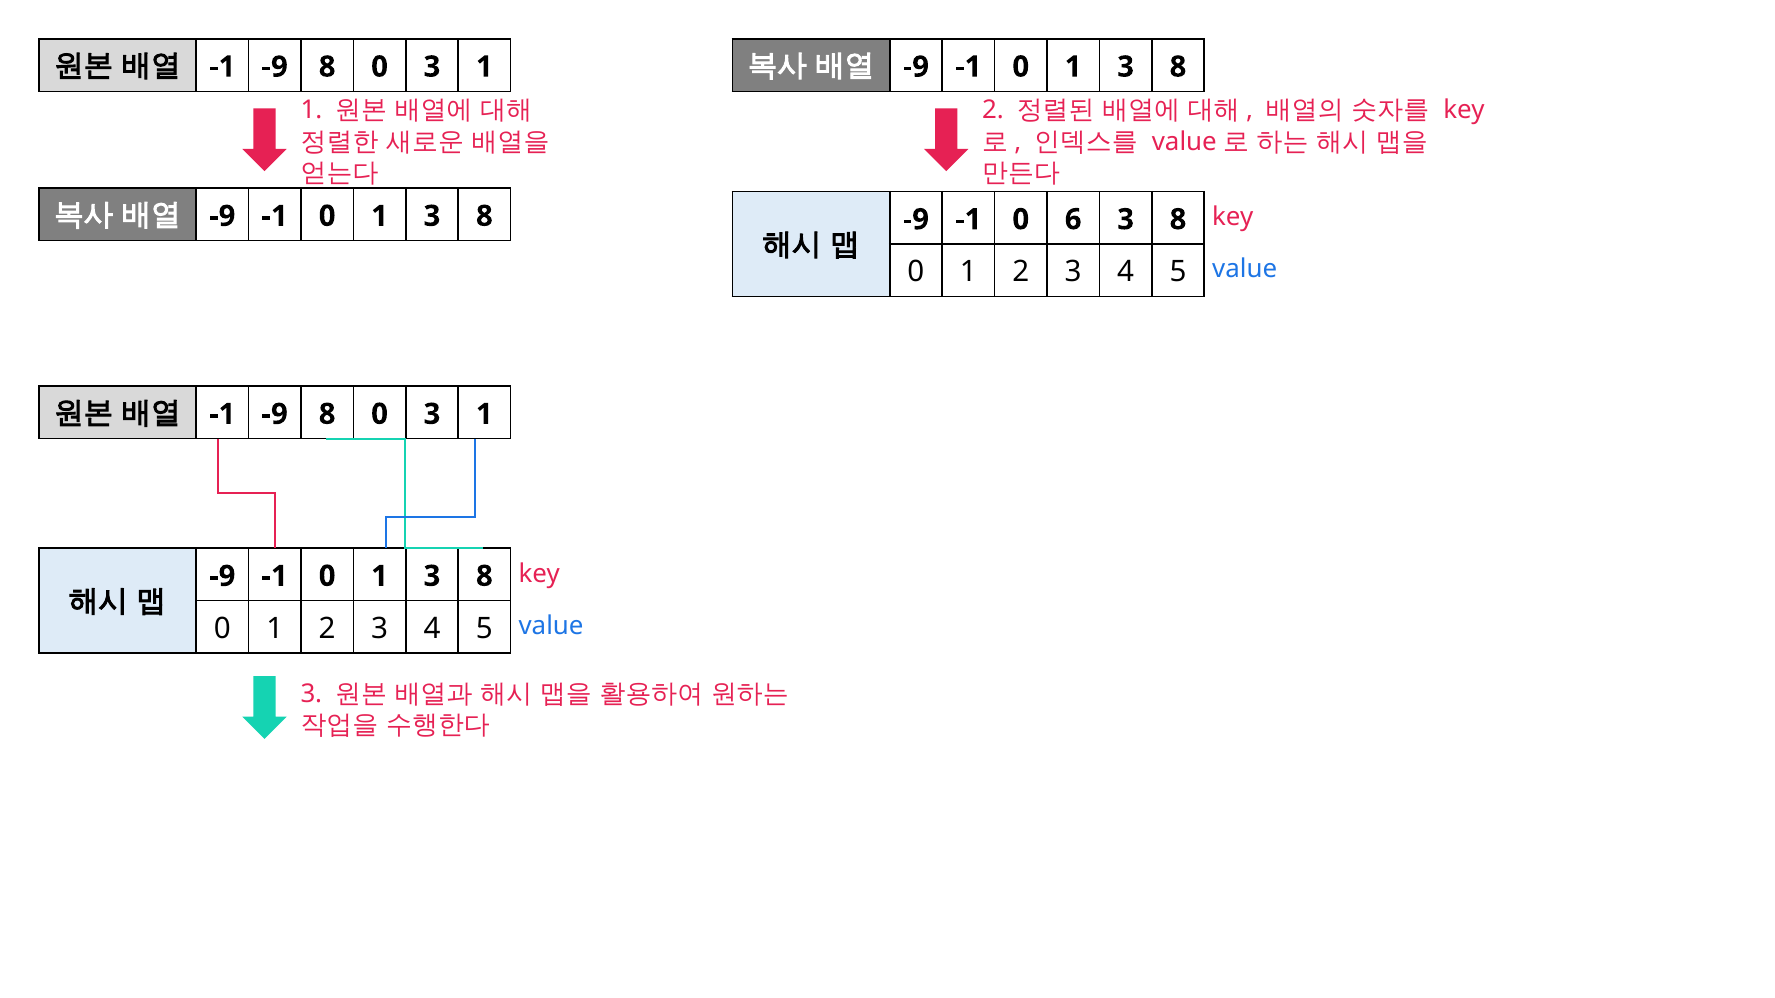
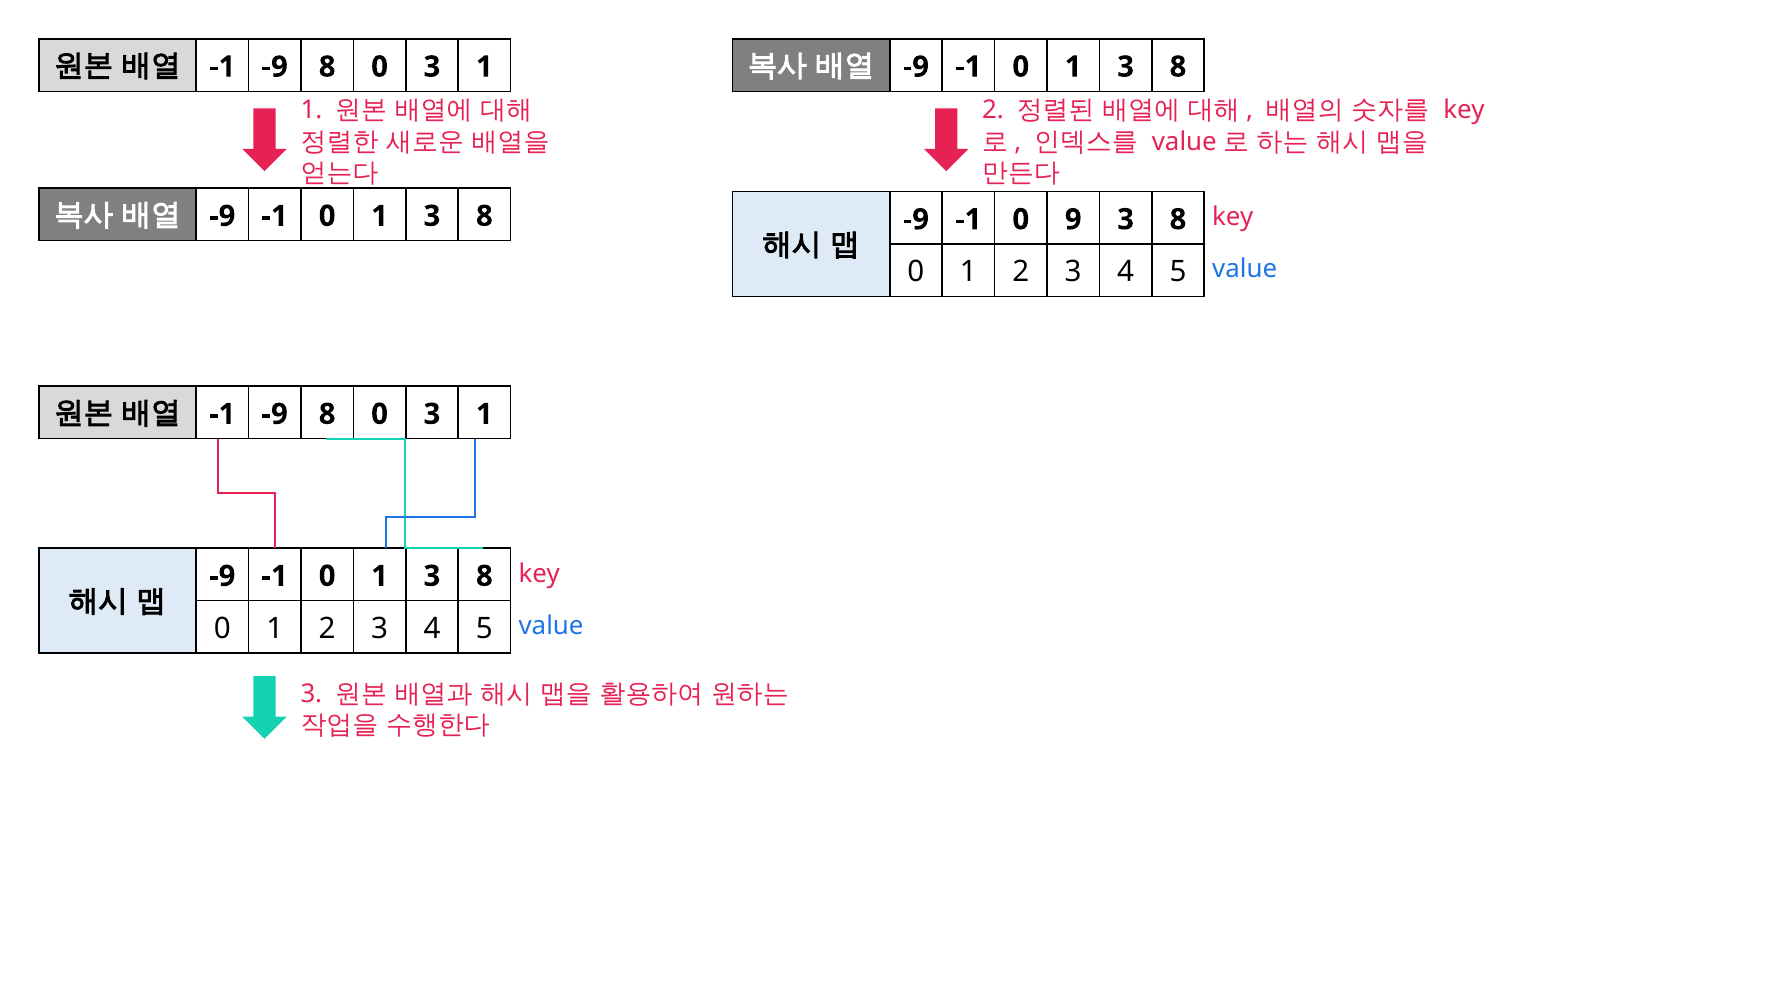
6: 6 -> 9 (1073, 220)
